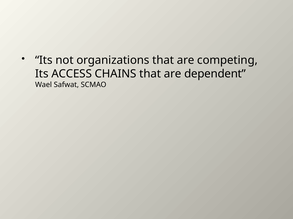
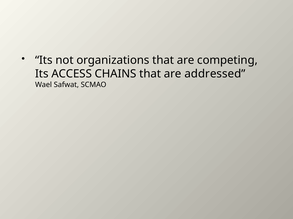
dependent: dependent -> addressed (215, 74)
